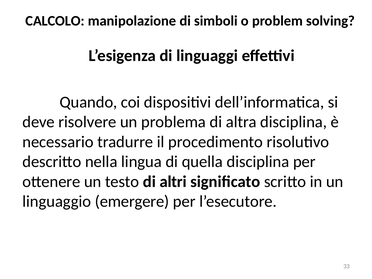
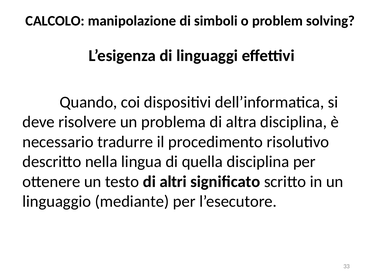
emergere: emergere -> mediante (132, 201)
